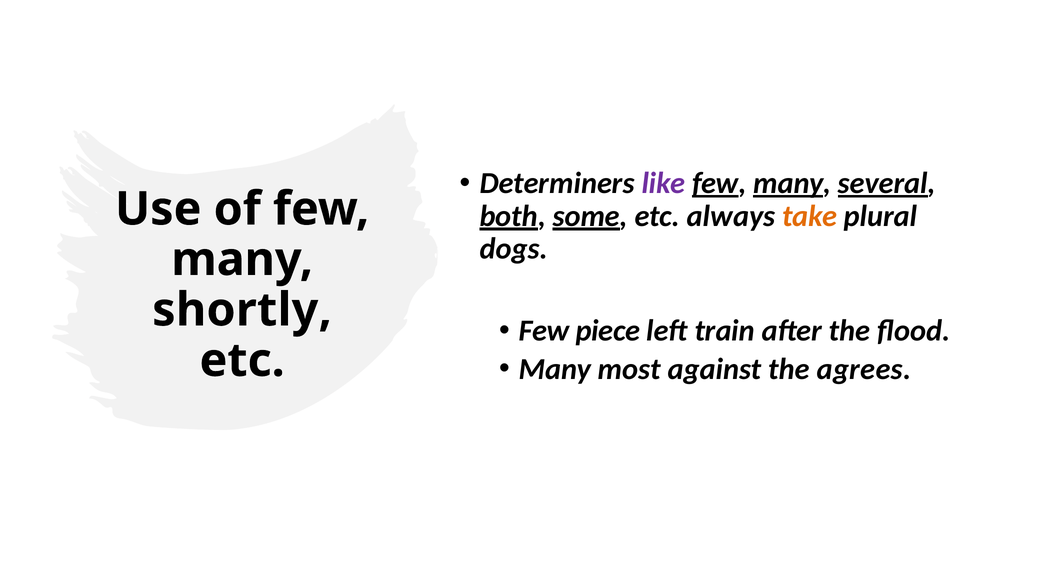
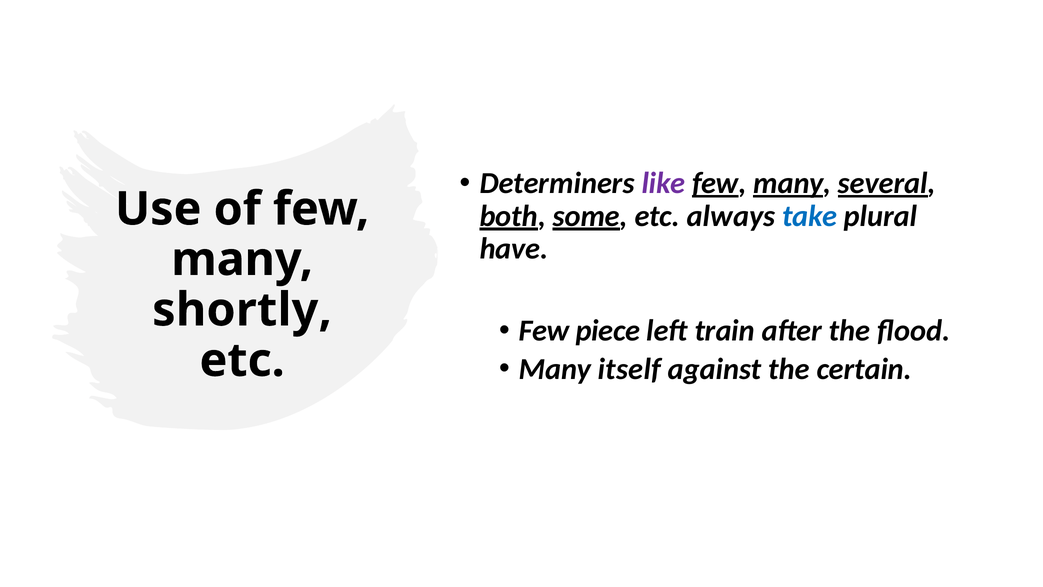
take colour: orange -> blue (810, 216)
dogs: dogs -> have (514, 249)
most: most -> itself (629, 369)
agrees: agrees -> certain (864, 369)
